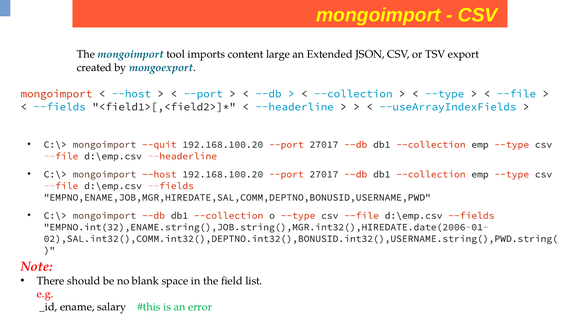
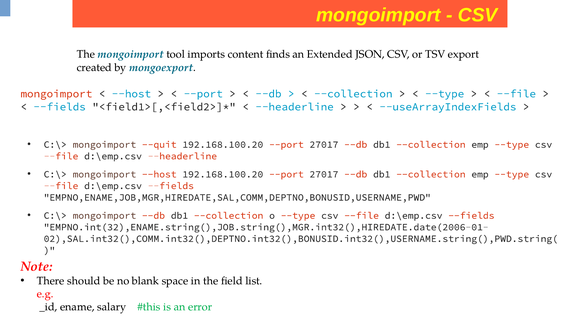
large: large -> finds (278, 54)
